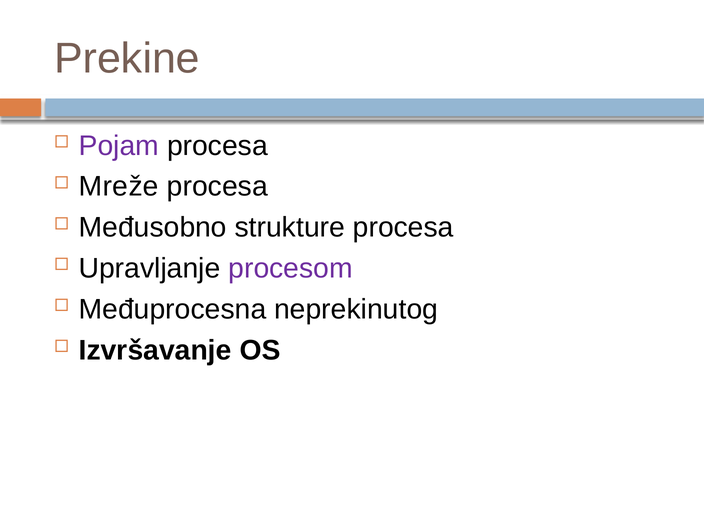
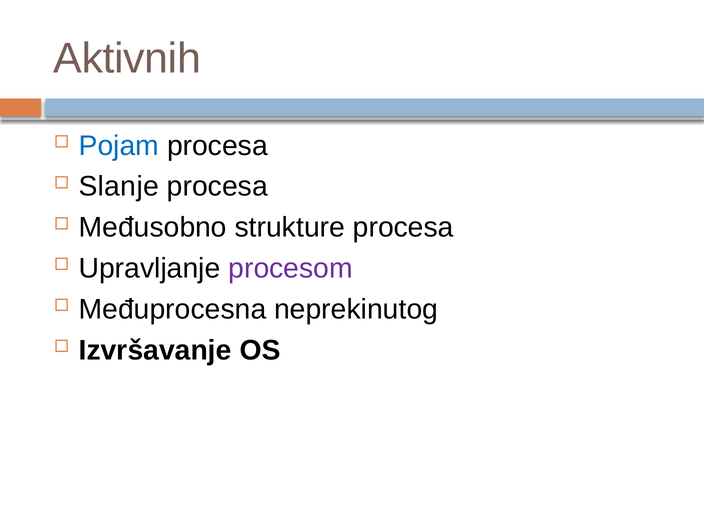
Prekine: Prekine -> Aktivnih (127, 59)
Pojam colour: purple -> blue (119, 146)
Mreže: Mreže -> Slanje (119, 187)
